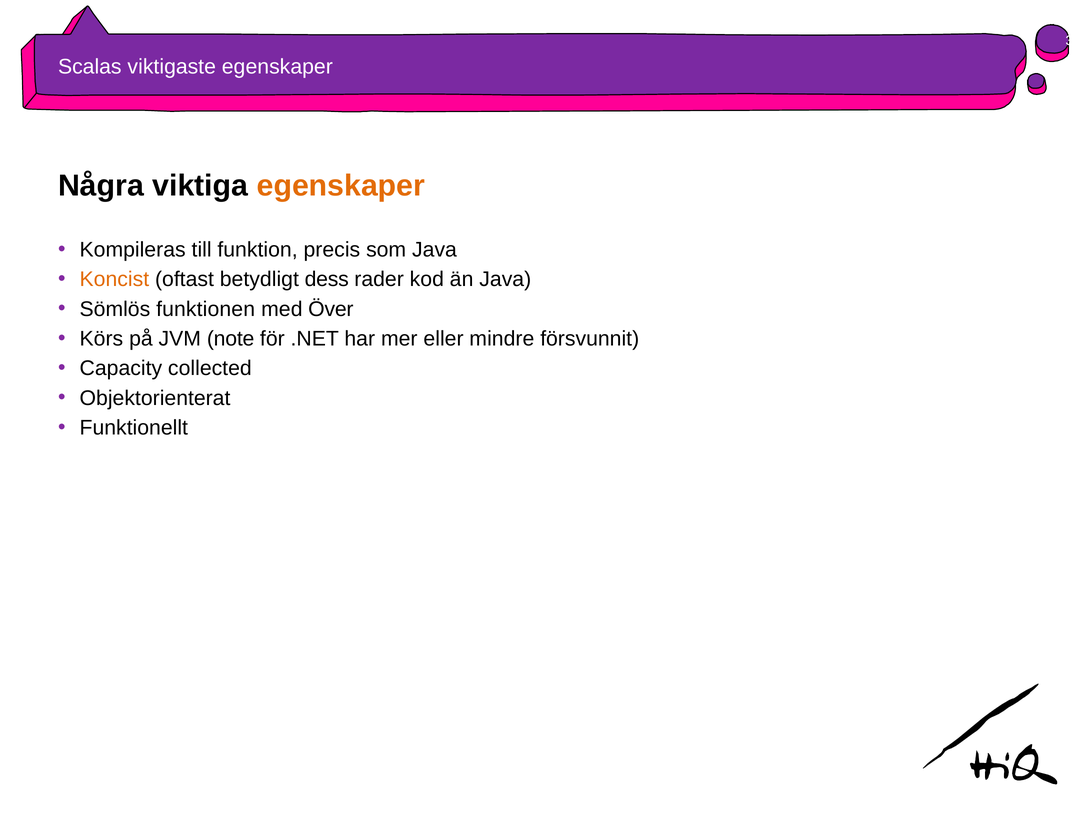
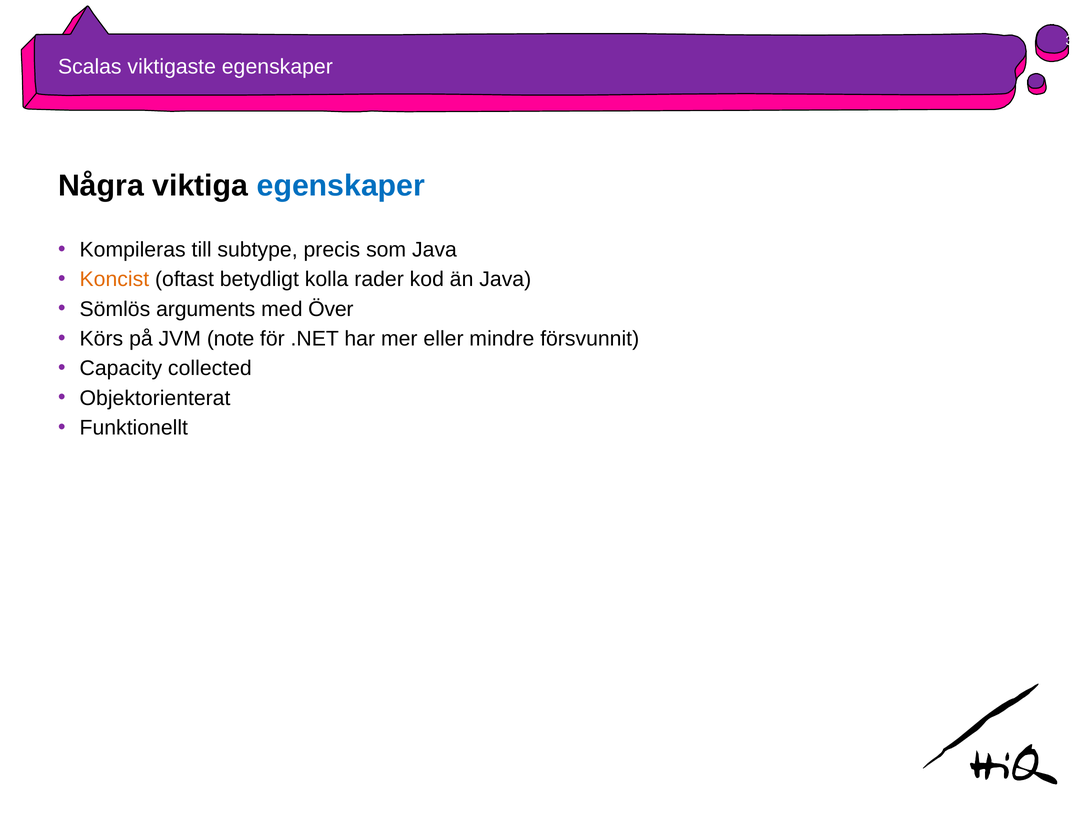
egenskaper colour: orange -> blue (341, 186)
funktion: funktion -> subtype (258, 250)
dess: dess -> kolla (327, 280)
funktionen: funktionen -> arguments (206, 309)
